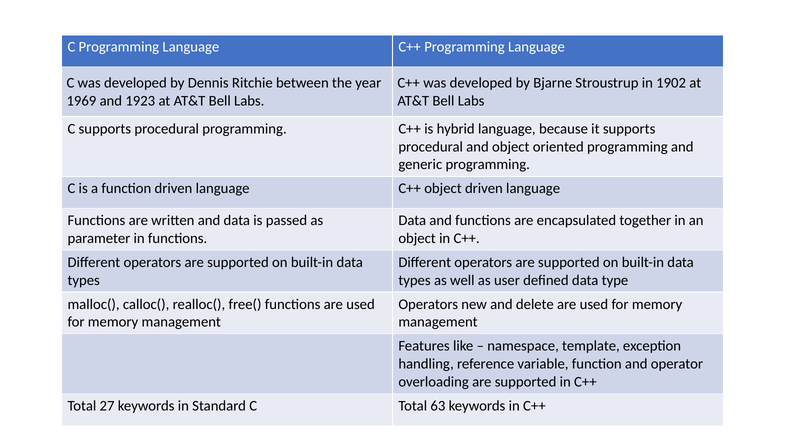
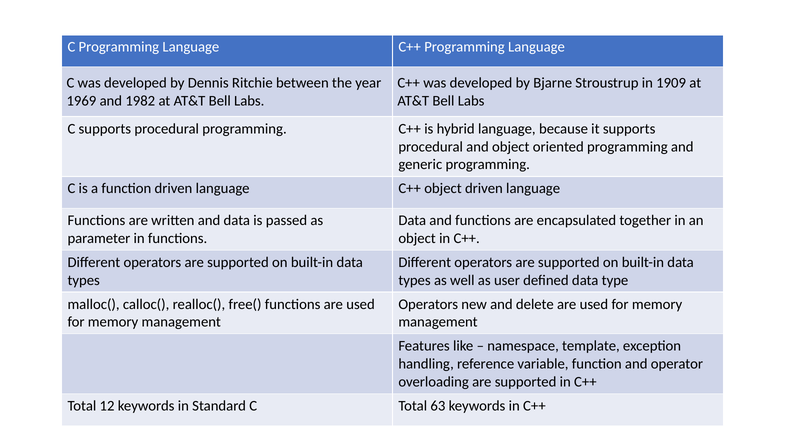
1902: 1902 -> 1909 (671, 83)
1923: 1923 -> 1982 (140, 101)
27: 27 -> 12 (107, 405)
